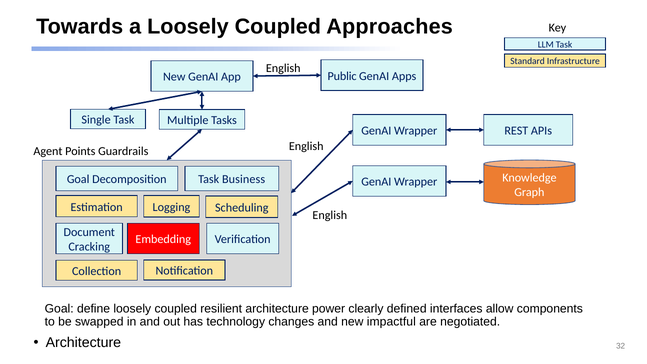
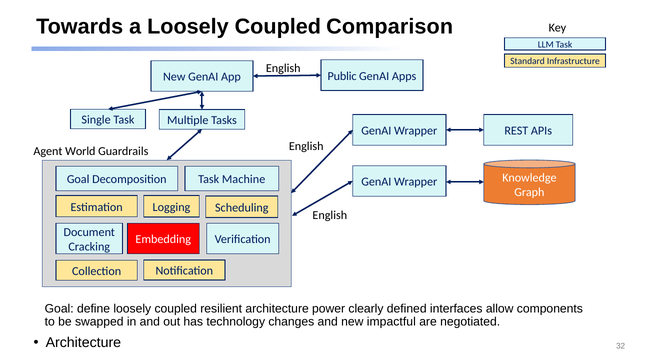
Approaches: Approaches -> Comparison (390, 27)
Points: Points -> World (80, 151)
Business: Business -> Machine (244, 179)
